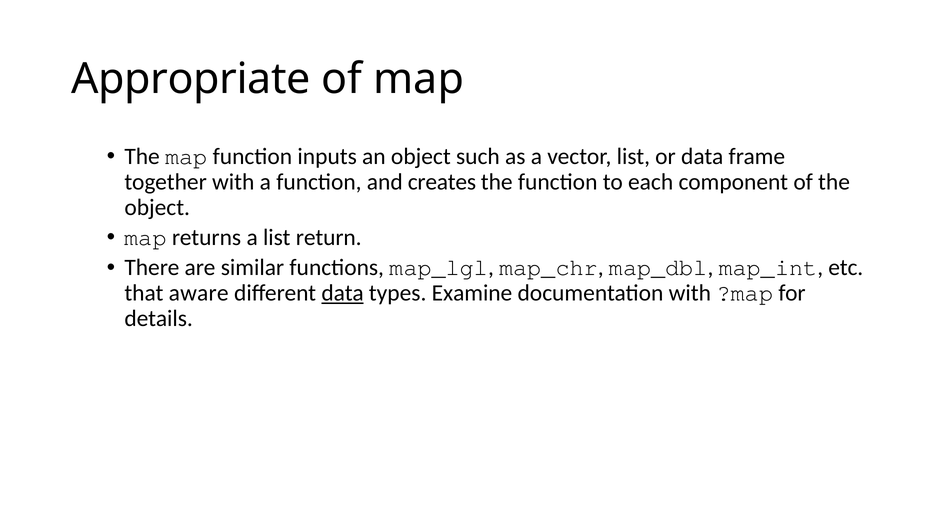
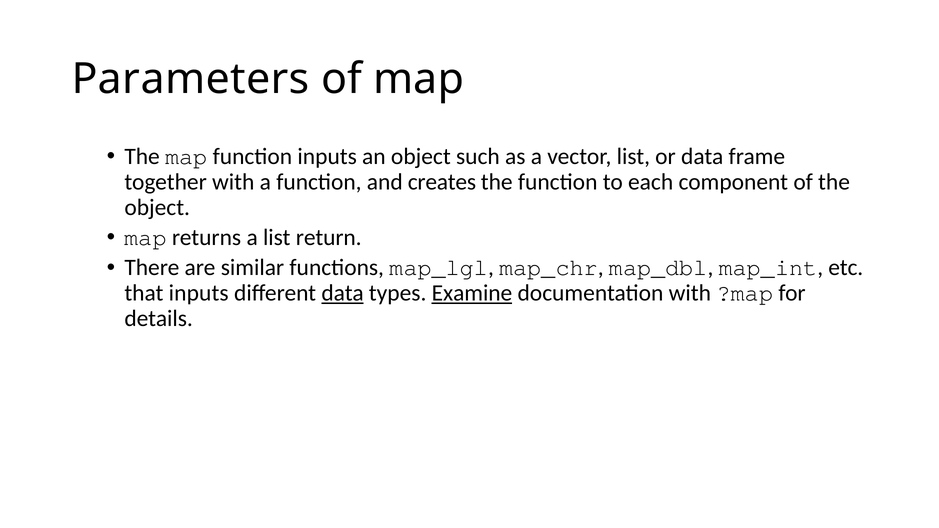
Appropriate: Appropriate -> Parameters (191, 79)
that aware: aware -> inputs (199, 293)
Examine underline: none -> present (472, 293)
